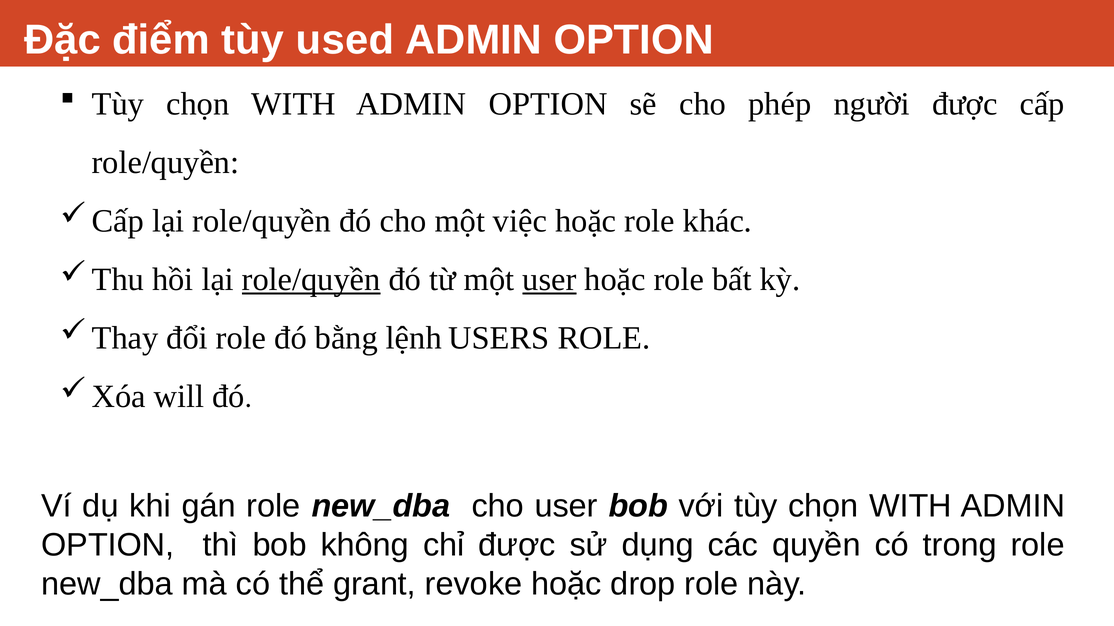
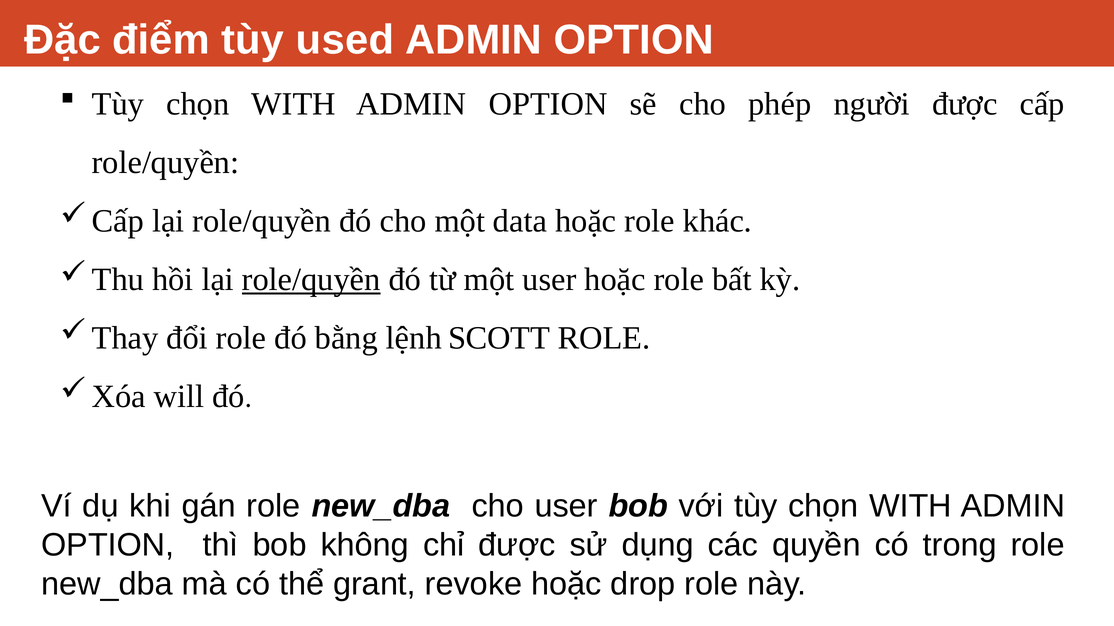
việc: việc -> data (520, 221)
user underline: present -> none (549, 280)
USERS: USERS -> SCOTT (499, 338)
